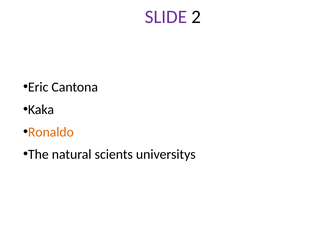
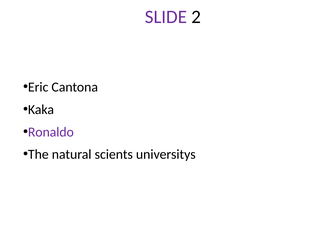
Ronaldo colour: orange -> purple (51, 132)
